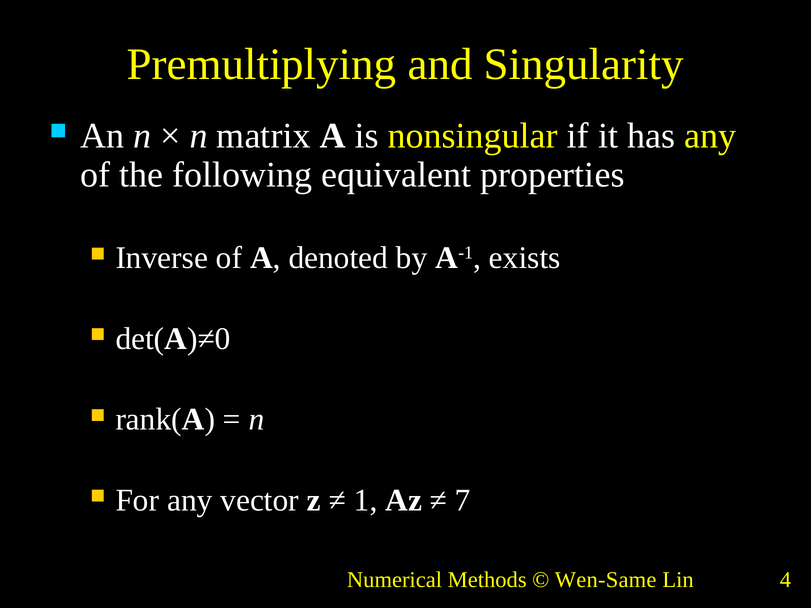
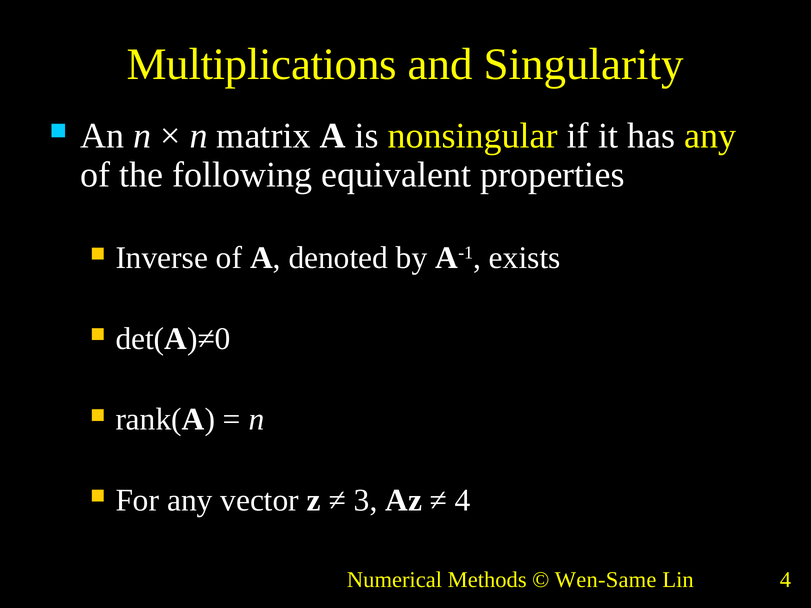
Premultiplying: Premultiplying -> Multiplications (262, 65)
1: 1 -> 3 (366, 500)
7: 7 -> 4 (463, 500)
